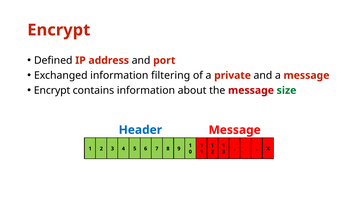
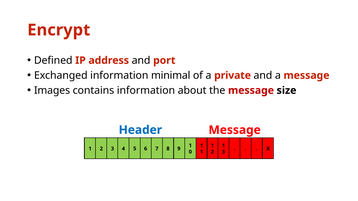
filtering: filtering -> minimal (171, 76)
Encrypt: Encrypt -> Images (52, 91)
size colour: green -> black (287, 91)
